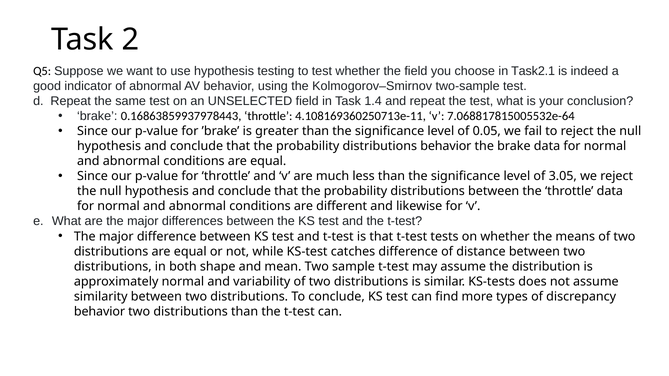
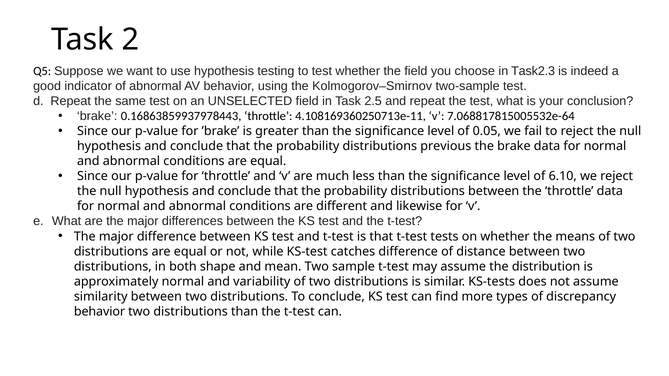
Task2.1: Task2.1 -> Task2.3 (533, 71)
1.4: 1.4 -> 2.5 (373, 101)
distributions behavior: behavior -> previous (446, 146)
3.05: 3.05 -> 6.10 (563, 176)
